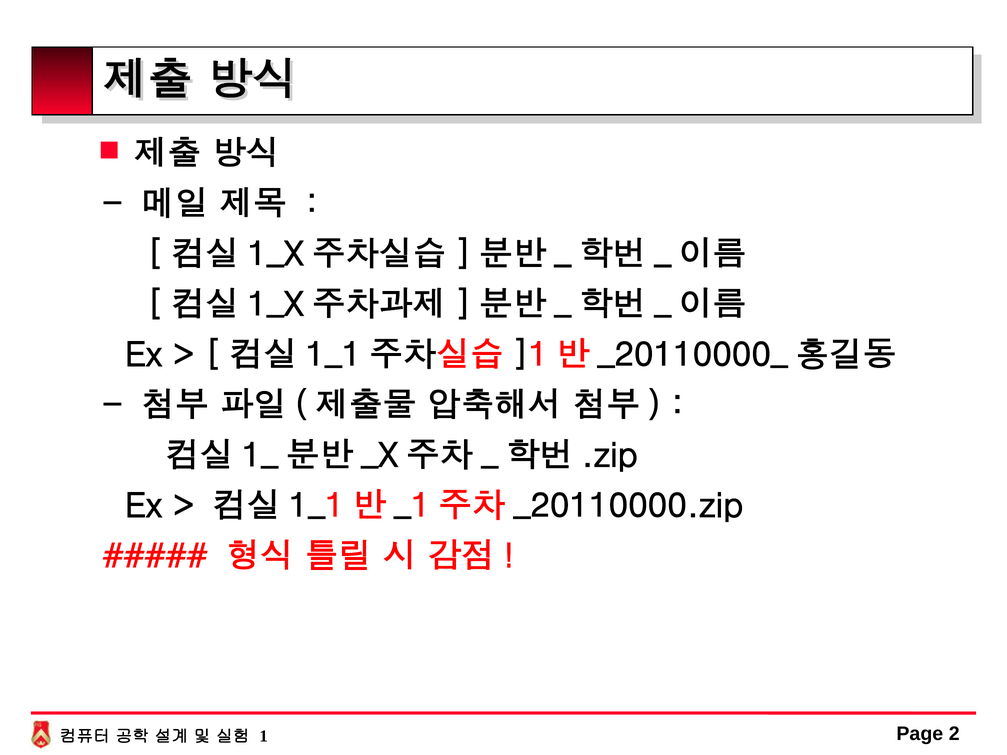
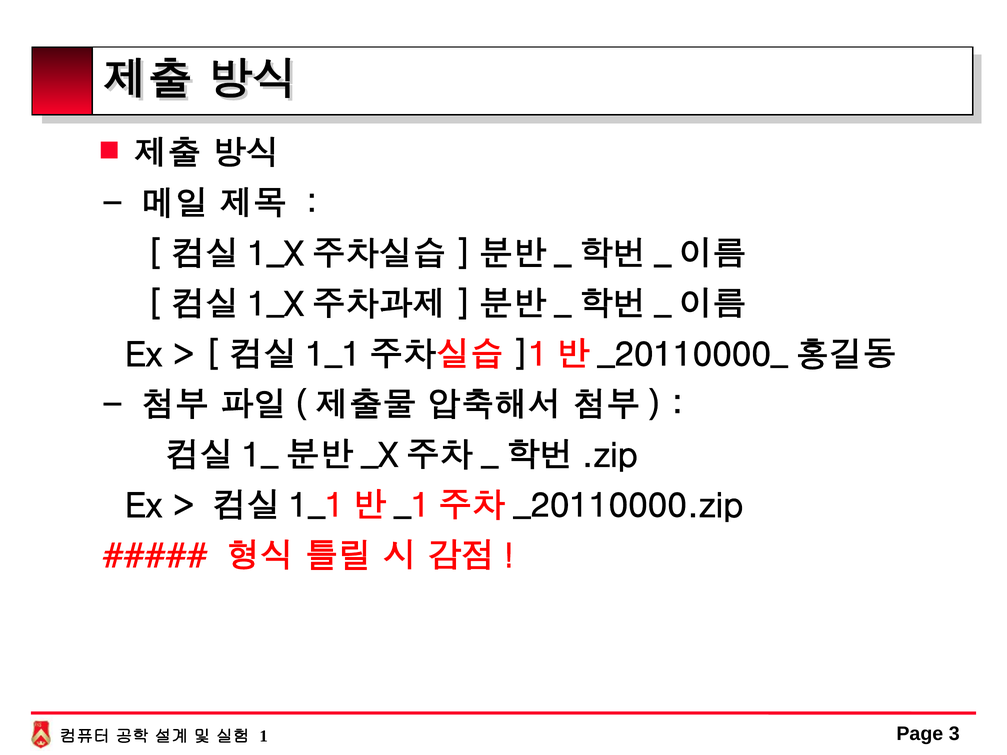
2: 2 -> 3 (954, 734)
